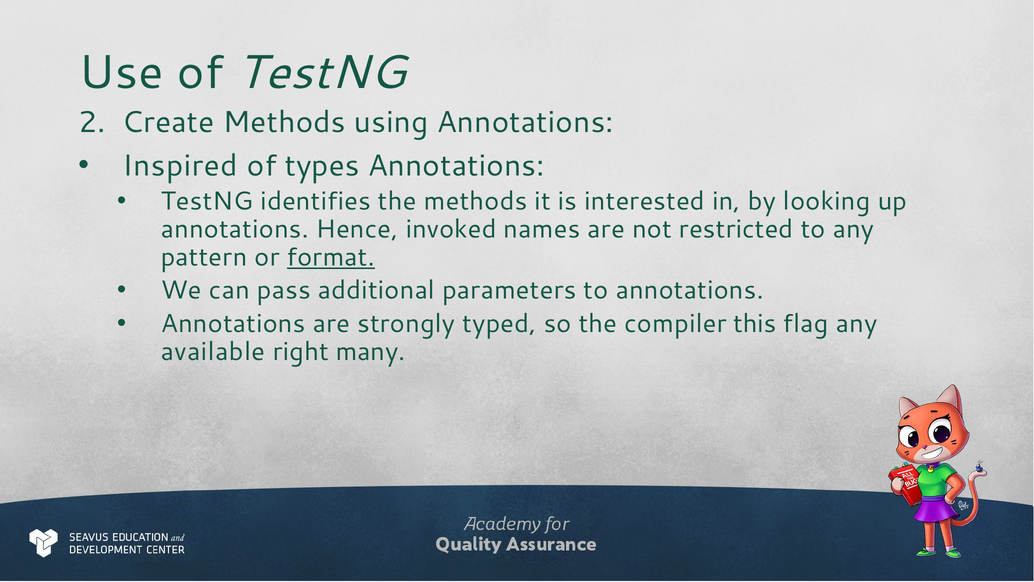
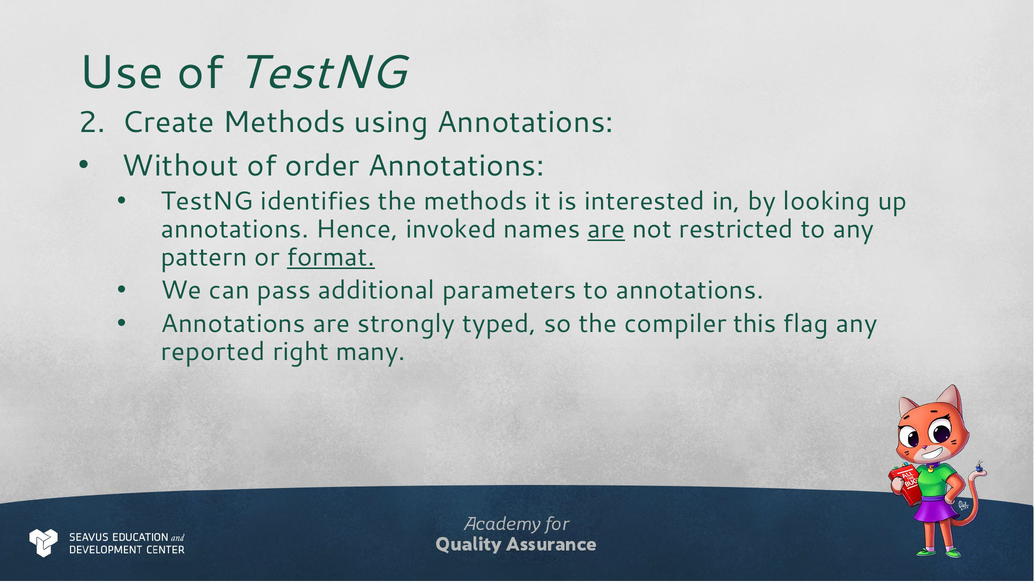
Inspired: Inspired -> Without (180, 165)
types: types -> order (322, 165)
are underline: none -> present (606, 229)
available: available -> reported (213, 351)
